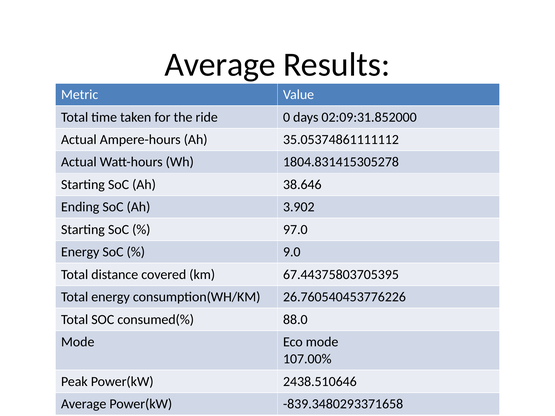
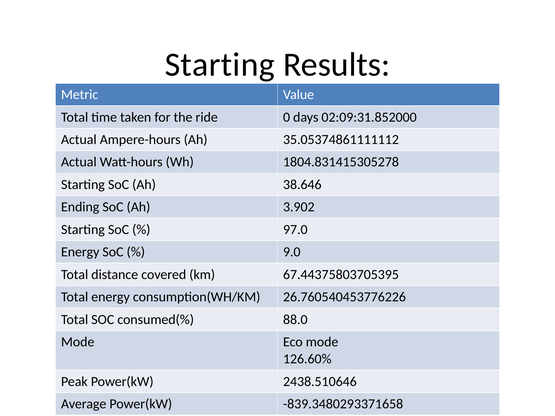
Average: Average -> Starting (220, 65)
107.00%: 107.00% -> 126.60% (307, 359)
